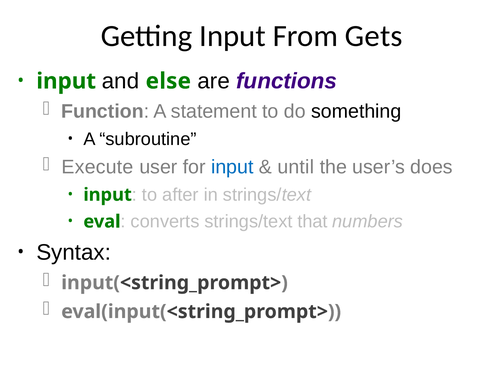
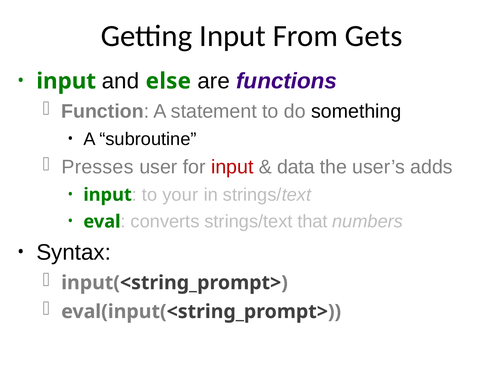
Execute: Execute -> Presses (98, 167)
input colour: blue -> red (232, 167)
until: until -> data (296, 167)
does: does -> adds (432, 167)
after: after -> your (180, 195)
